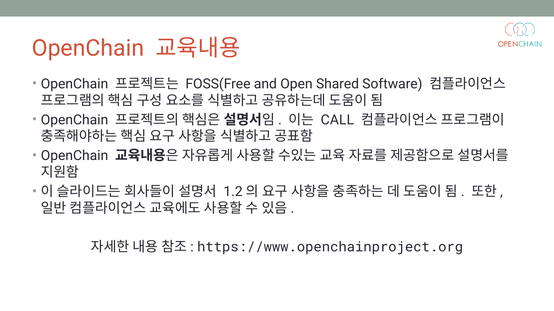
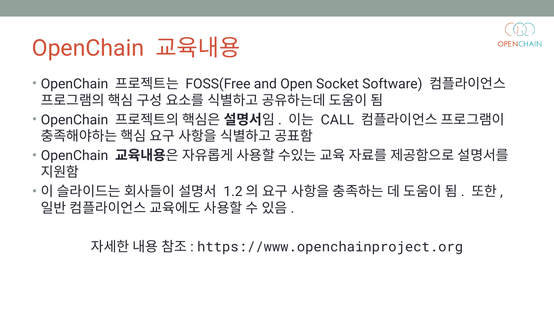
Shared: Shared -> Socket (337, 84)
